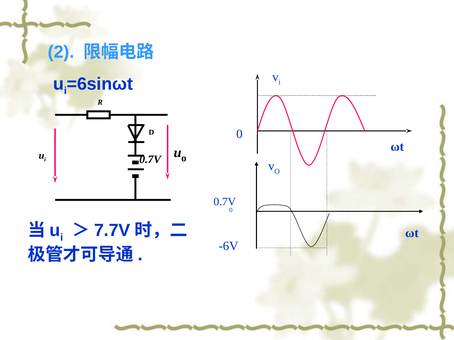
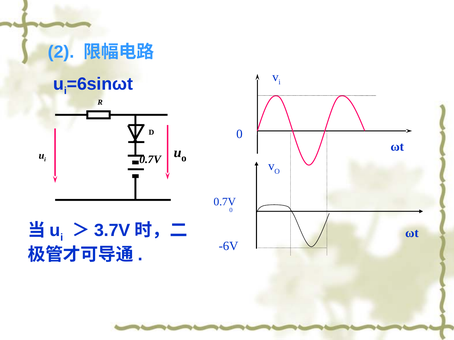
7.7V: 7.7V -> 3.7V (112, 231)
